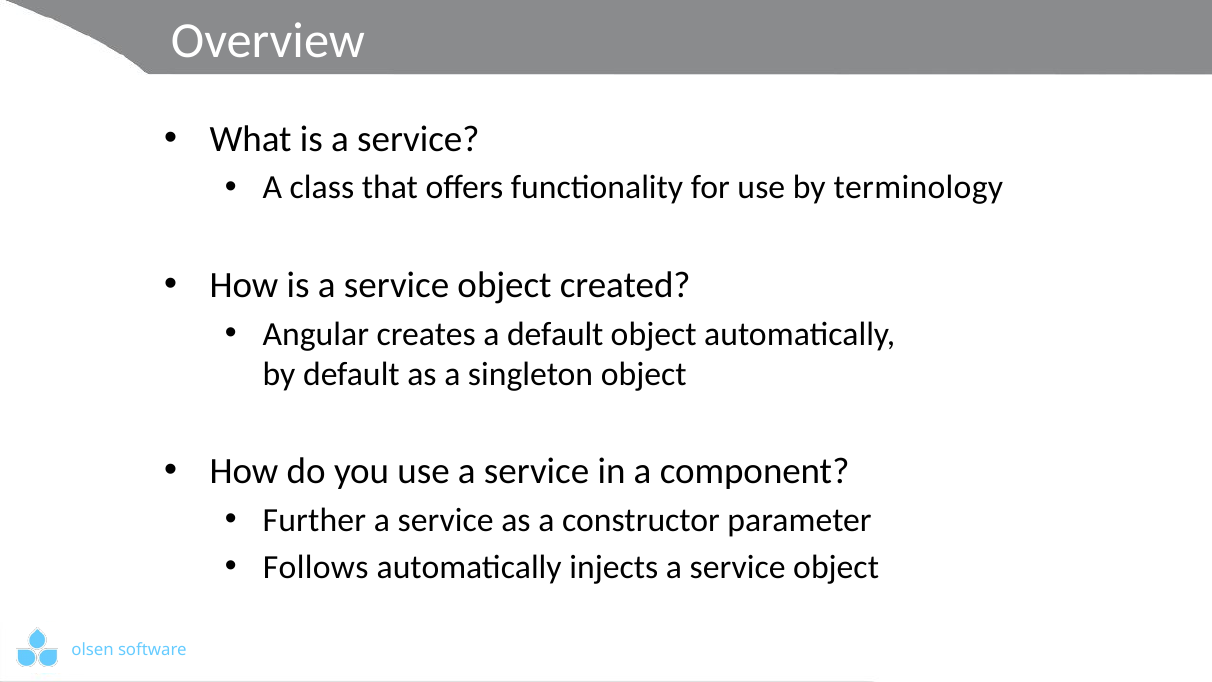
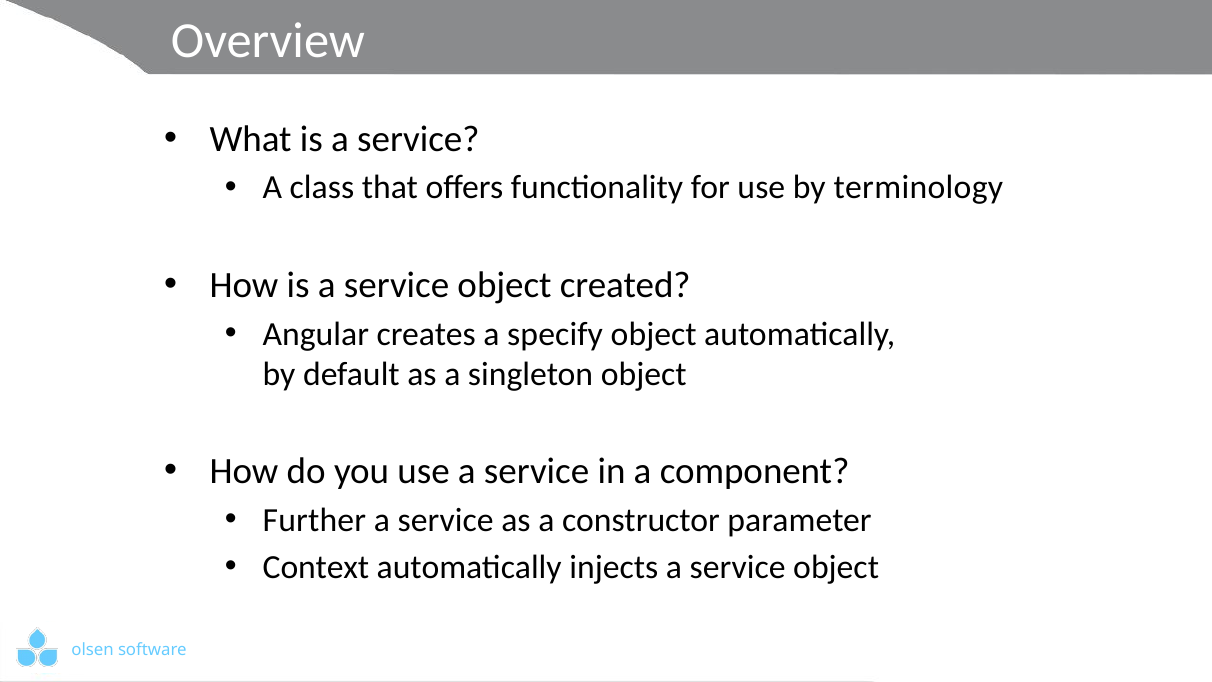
a default: default -> specify (555, 334)
Follows: Follows -> Context (316, 568)
